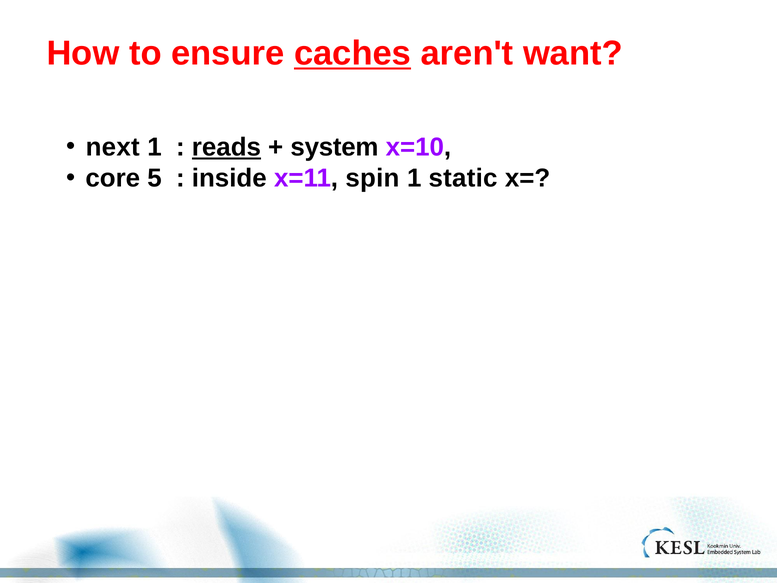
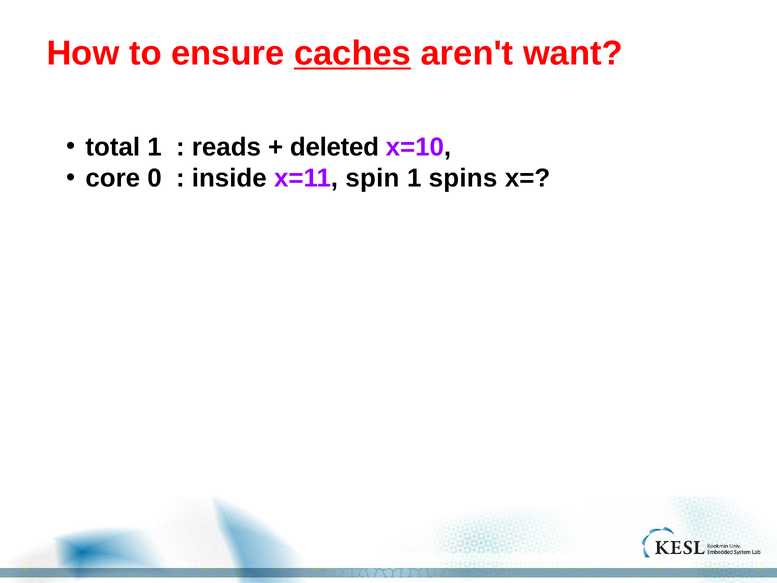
next: next -> total (113, 147)
reads underline: present -> none (226, 147)
system: system -> deleted (335, 147)
5: 5 -> 0 (155, 178)
static: static -> spins (463, 178)
